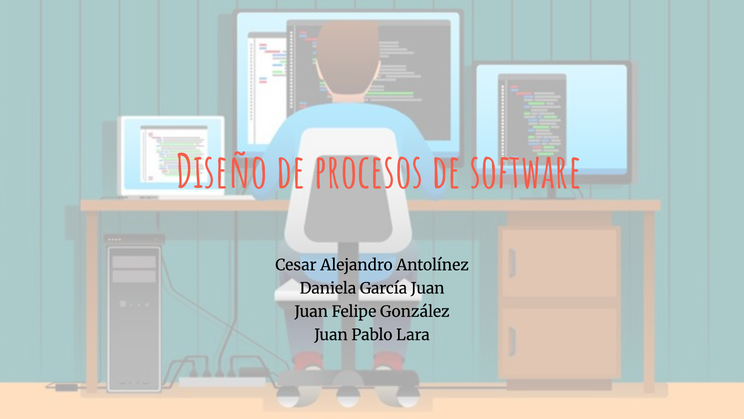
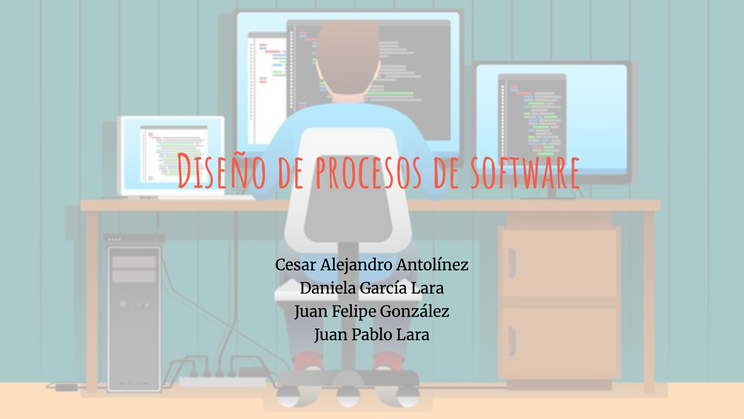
García Juan: Juan -> Lara (428, 288)
